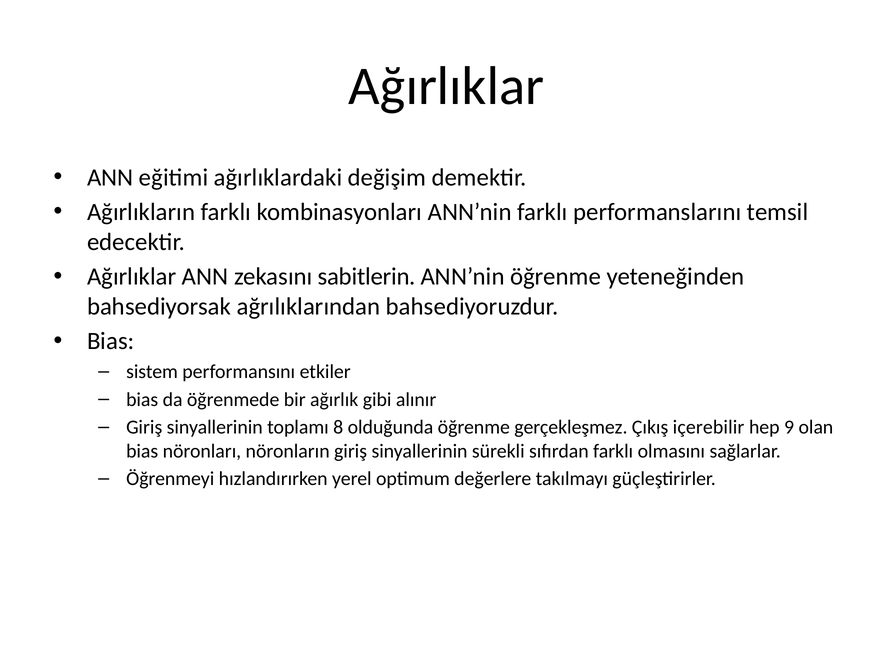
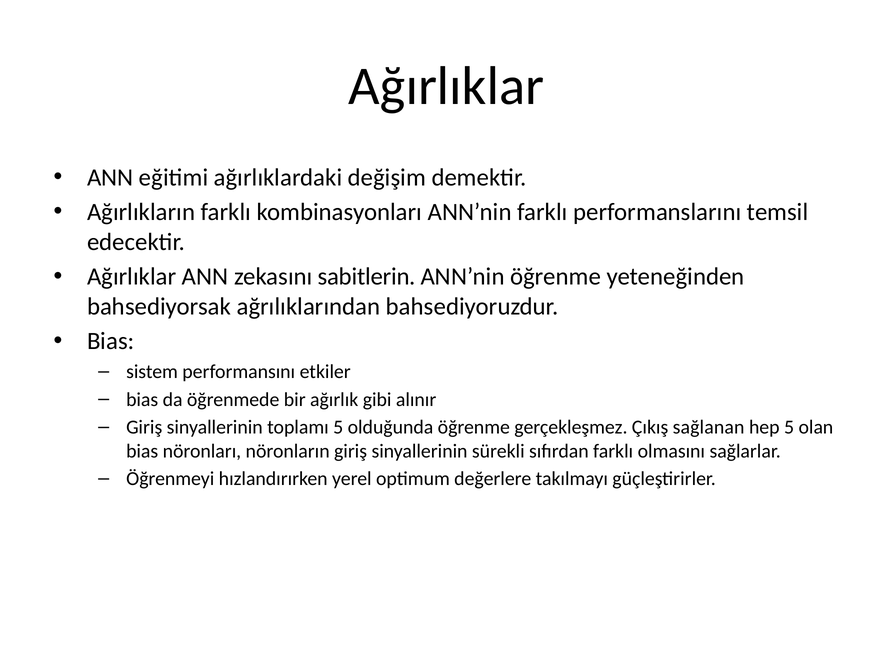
toplamı 8: 8 -> 5 (338, 427)
içerebilir: içerebilir -> sağlanan (709, 427)
hep 9: 9 -> 5 (789, 427)
